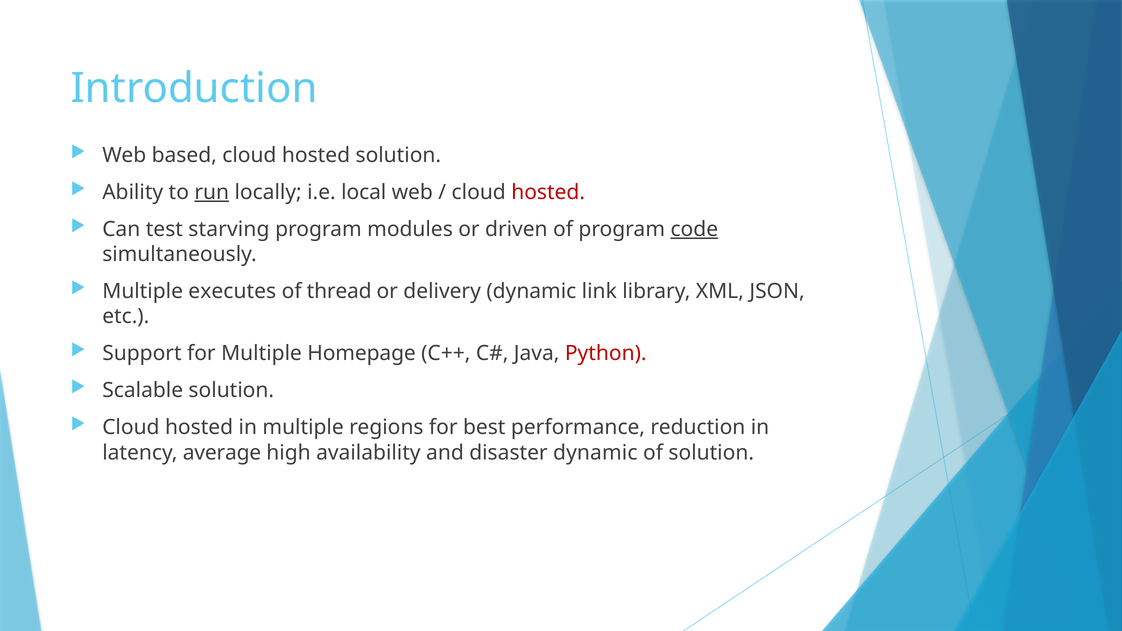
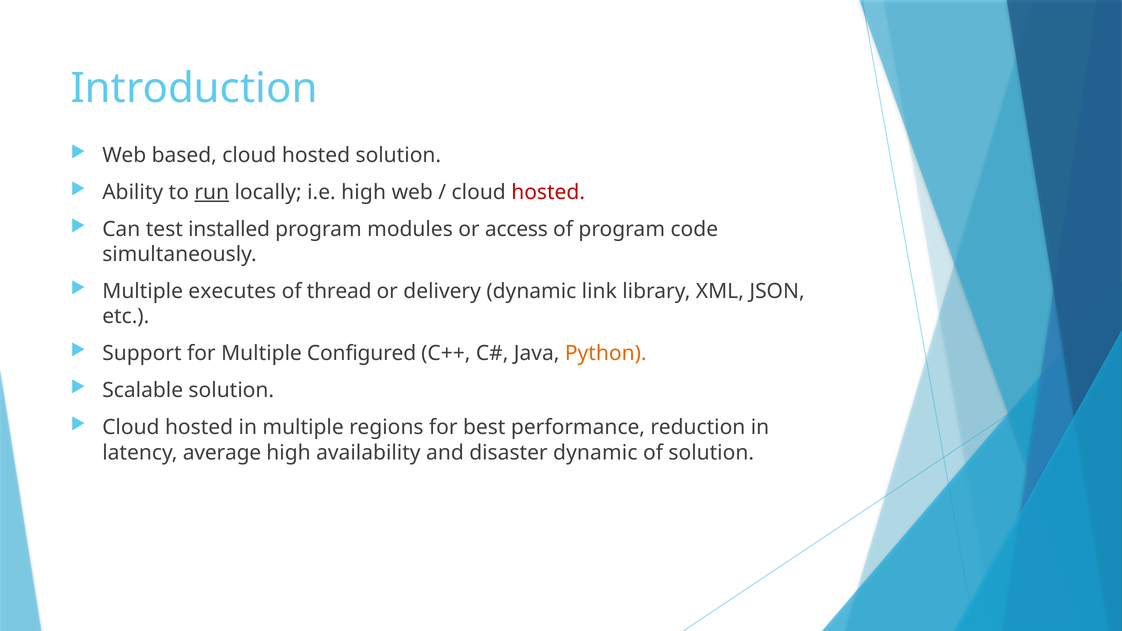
i.e local: local -> high (364, 192)
starving: starving -> installed (229, 229)
driven: driven -> access (516, 229)
code underline: present -> none (694, 229)
Homepage: Homepage -> Configured (362, 354)
Python colour: red -> orange (606, 354)
